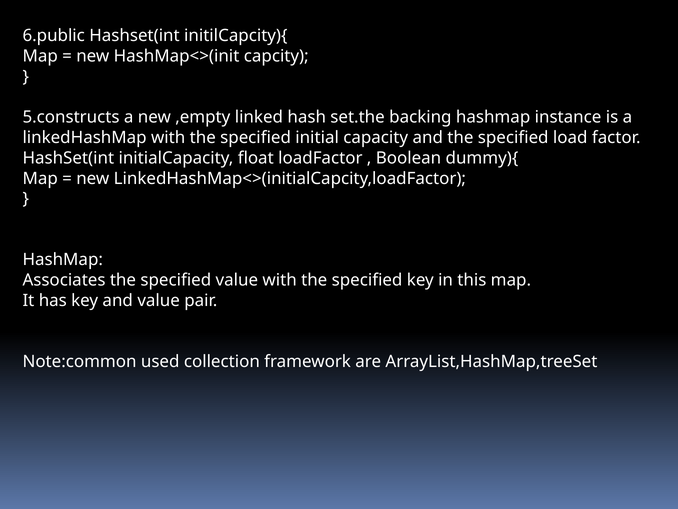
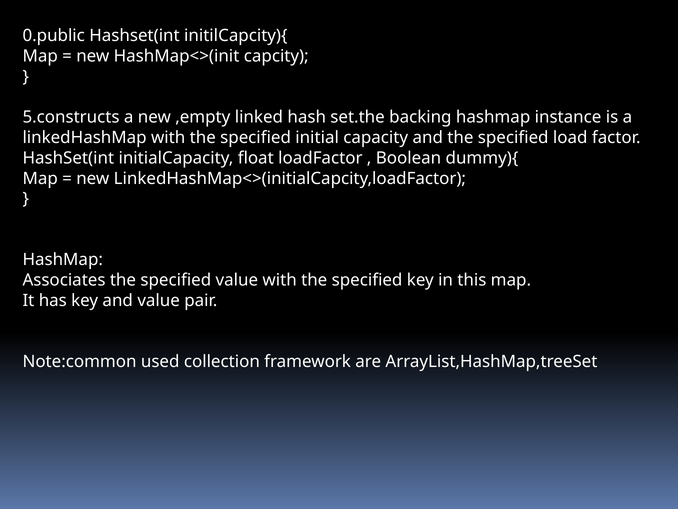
6.public: 6.public -> 0.public (54, 36)
